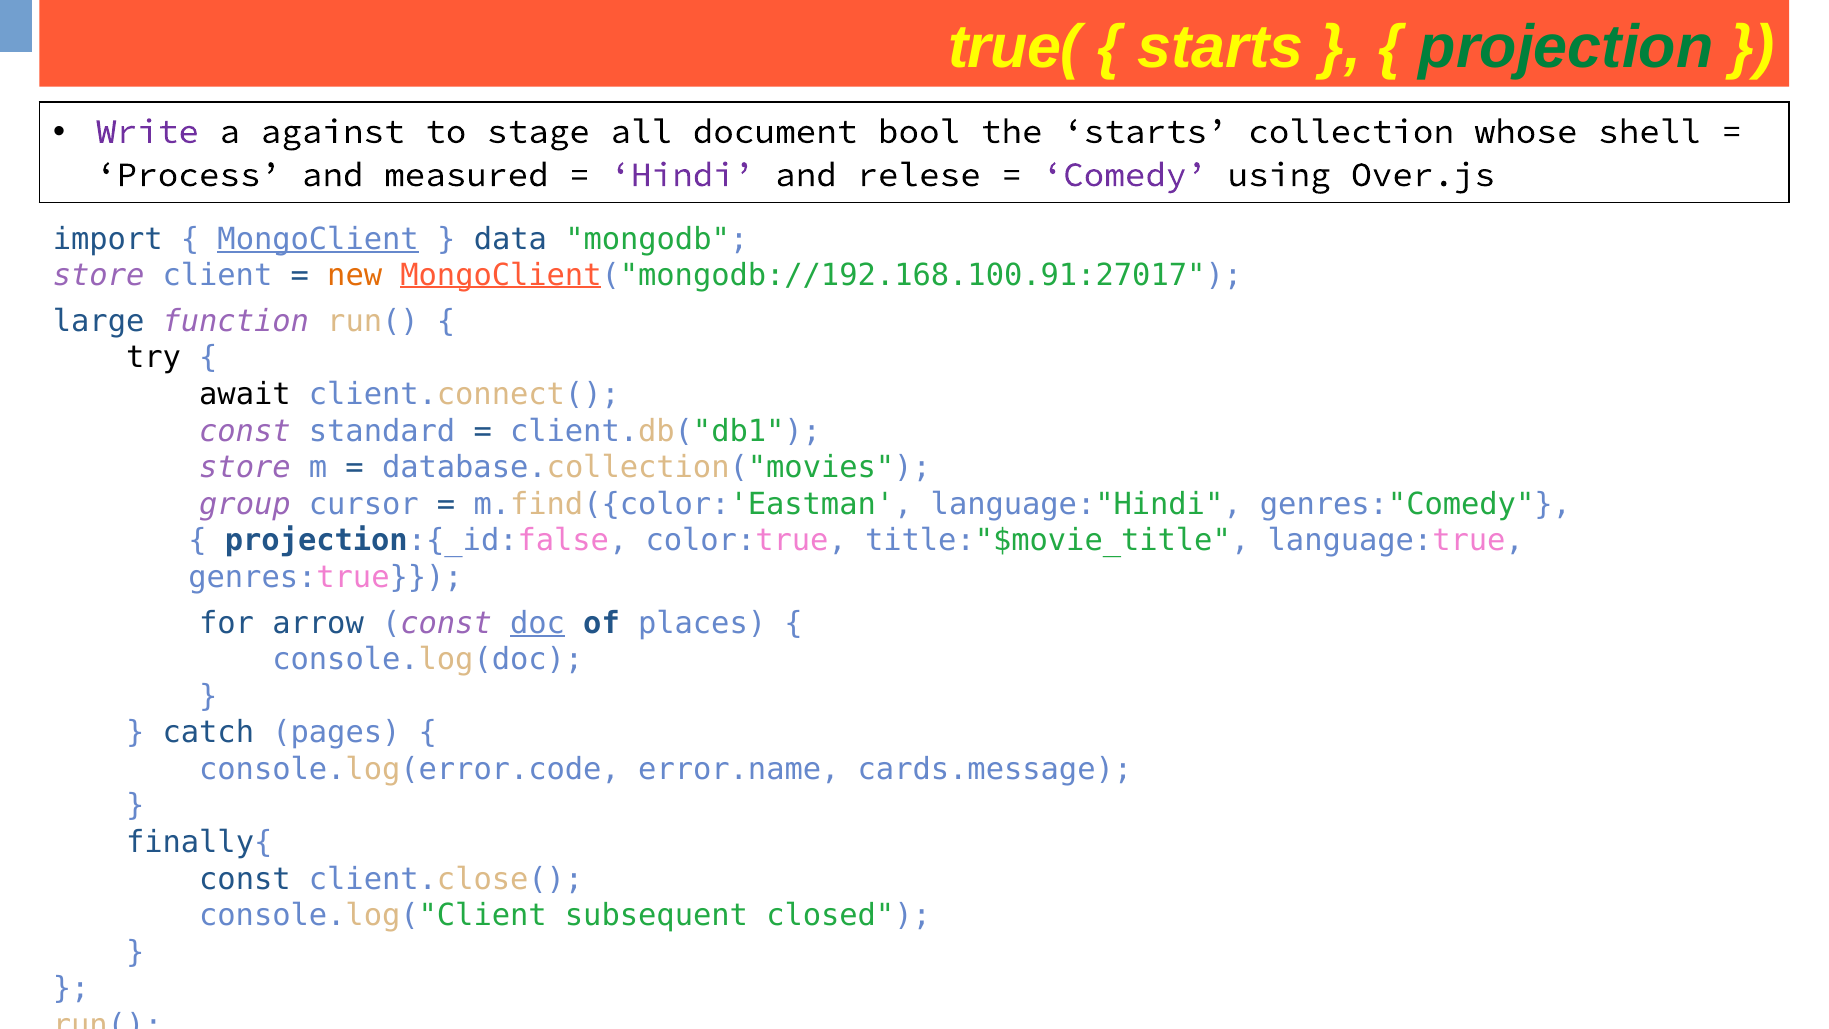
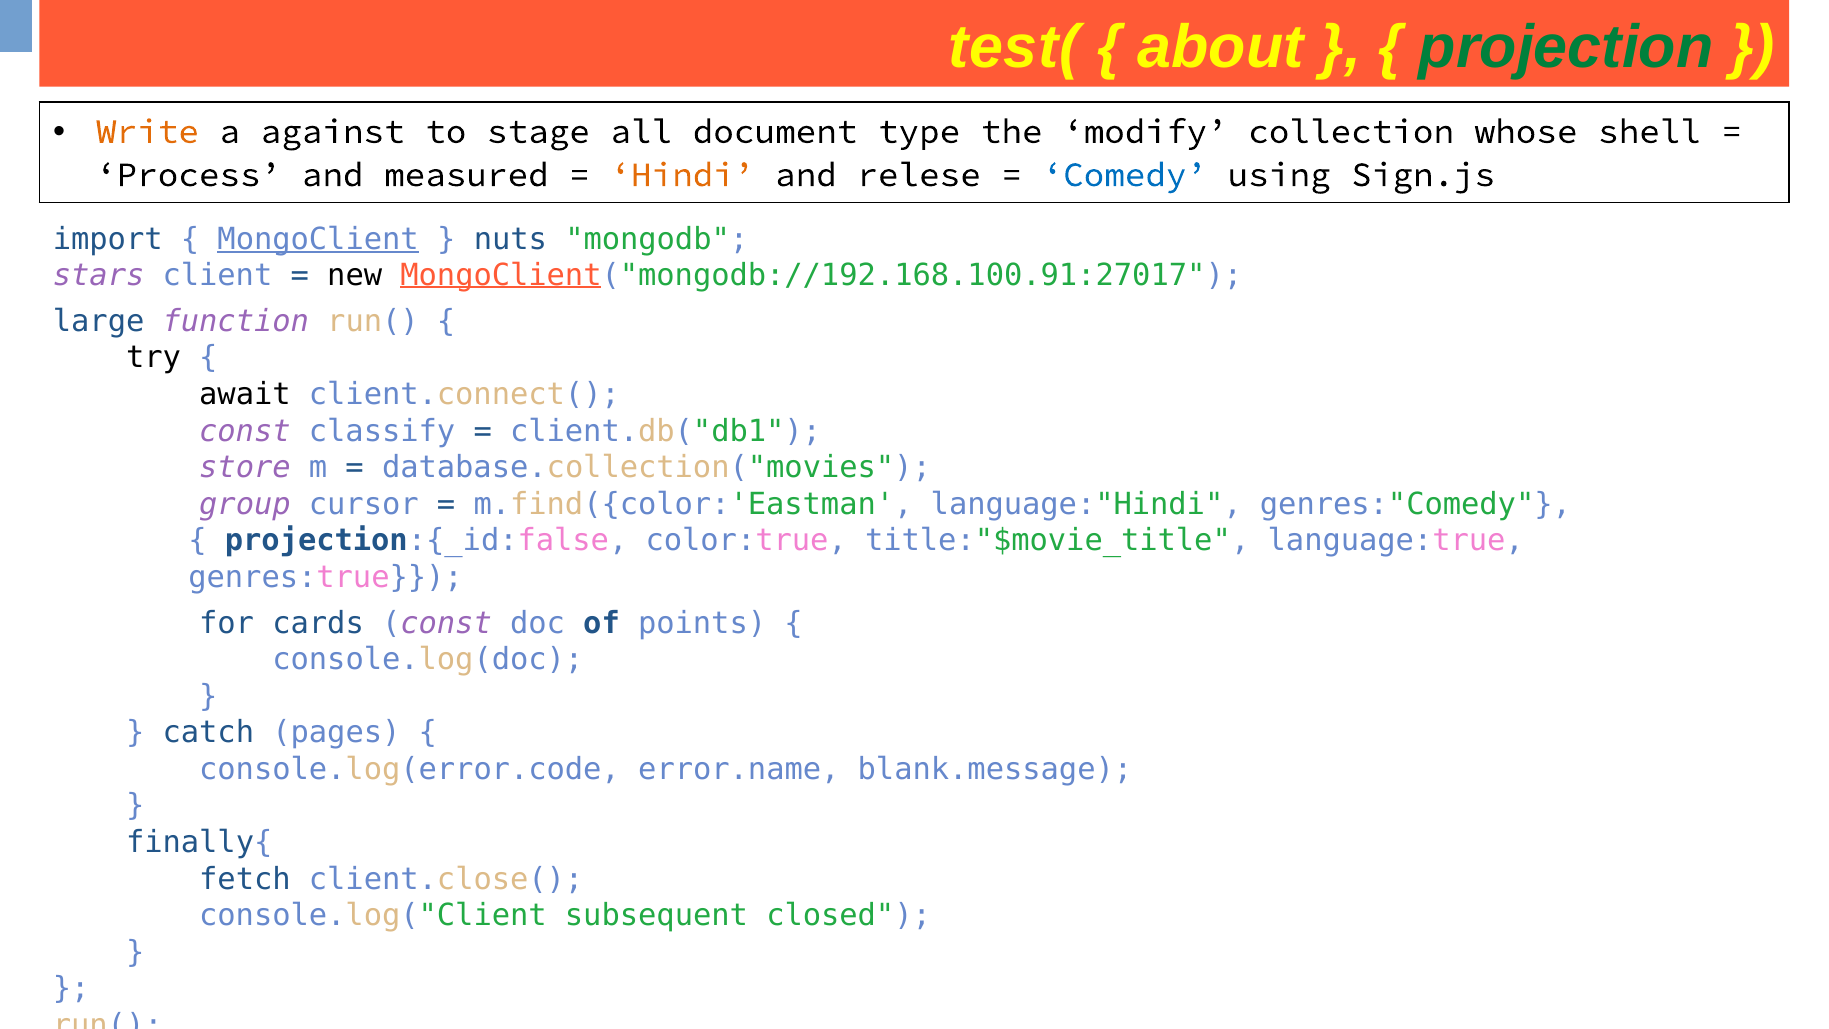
true(: true( -> test( (1014, 48)
starts: starts -> about (1221, 48)
Write colour: purple -> orange (147, 131)
bool: bool -> type (919, 131)
the starts: starts -> modify (1145, 131)
Hindi colour: purple -> orange (682, 175)
Comedy colour: purple -> blue (1125, 175)
Over.js: Over.js -> Sign.js (1423, 175)
data: data -> nuts (510, 239)
store: store -> stars (99, 276)
new colour: orange -> black (355, 276)
standard: standard -> classify (382, 431)
arrow: arrow -> cards (318, 623)
doc underline: present -> none (538, 623)
places: places -> points (702, 623)
cards.message: cards.message -> blank.message (995, 769)
const: const -> fetch (245, 879)
